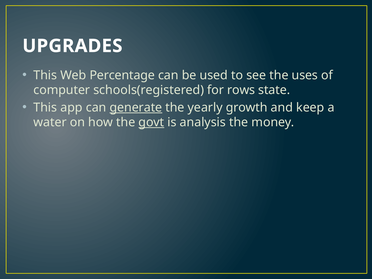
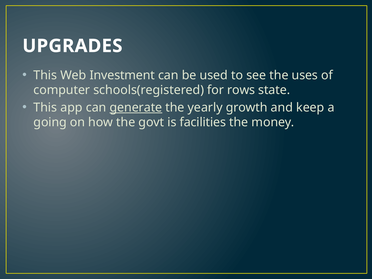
Percentage: Percentage -> Investment (122, 75)
water: water -> going (50, 122)
govt underline: present -> none (151, 122)
analysis: analysis -> facilities (203, 122)
